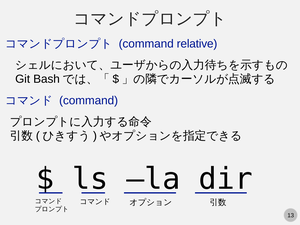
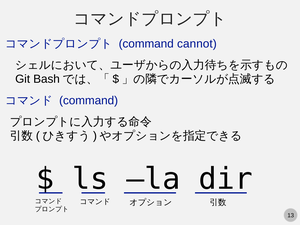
relative: relative -> cannot (197, 44)
